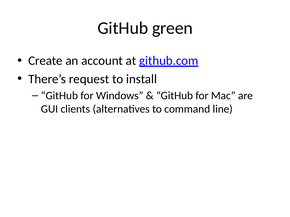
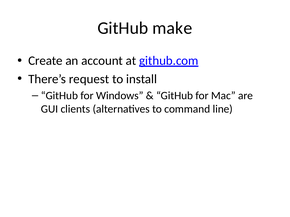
green: green -> make (172, 28)
